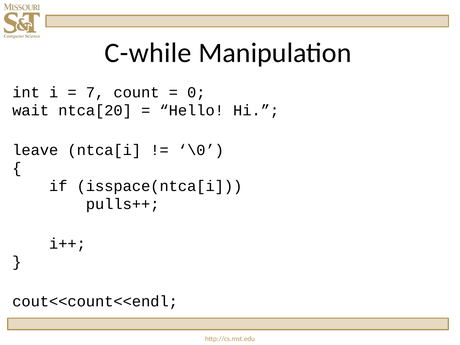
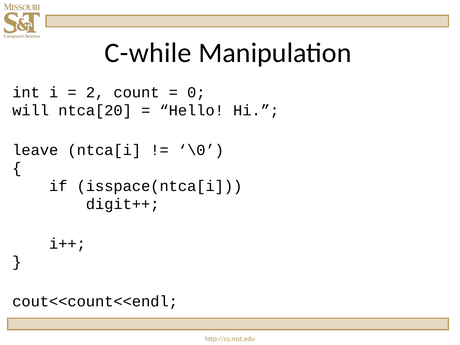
7: 7 -> 2 (95, 92)
wait: wait -> will (31, 110)
pulls++: pulls++ -> digit++ (123, 204)
